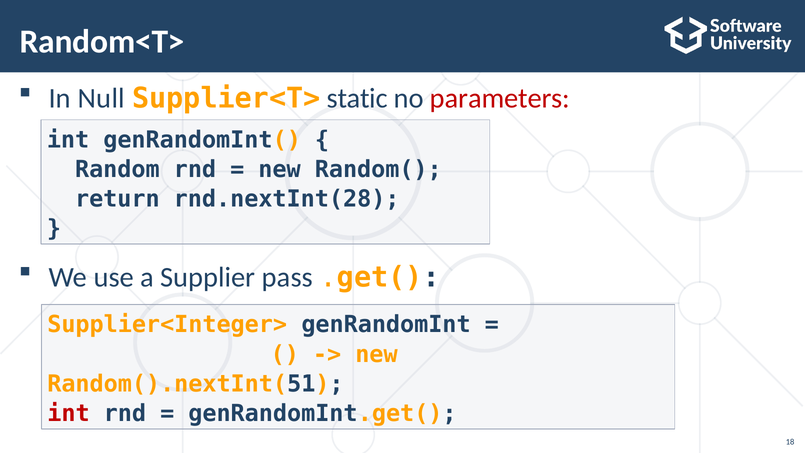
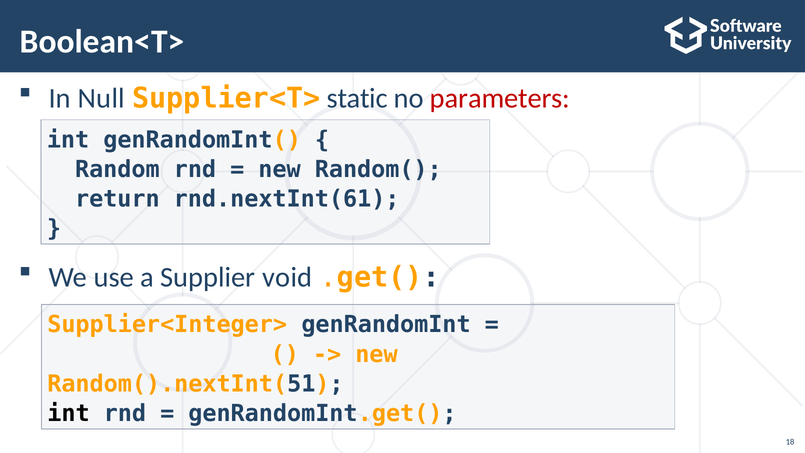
Random<T>: Random<T> -> Boolean<T> (102, 42)
rnd.nextInt(28: rnd.nextInt(28 -> rnd.nextInt(61 (287, 199)
pass: pass -> void (287, 277)
int colour: red -> black (68, 413)
